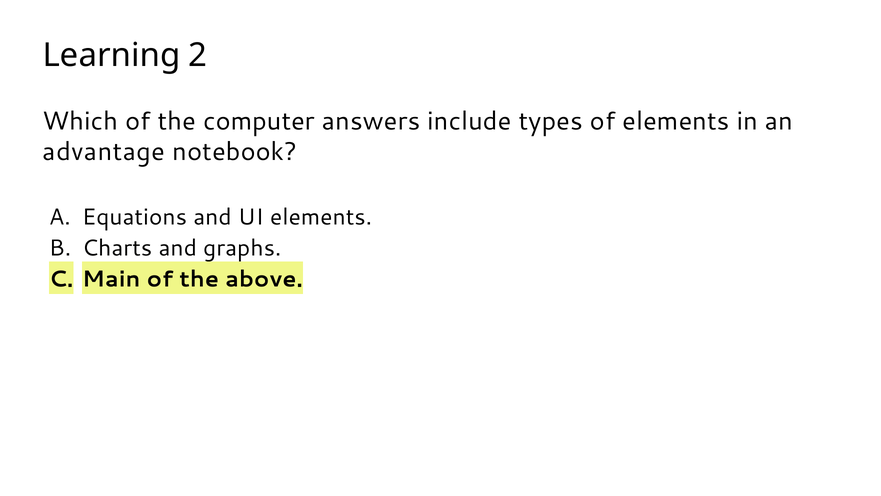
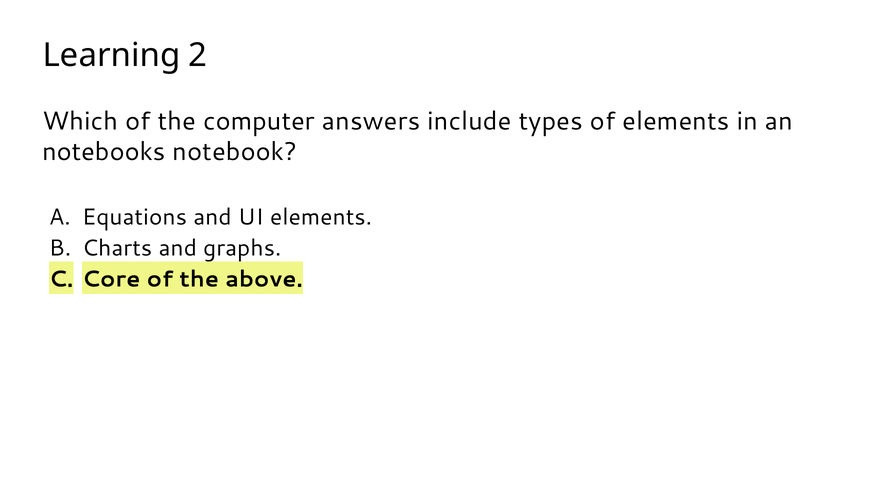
advantage: advantage -> notebooks (104, 152)
Main: Main -> Core (111, 279)
